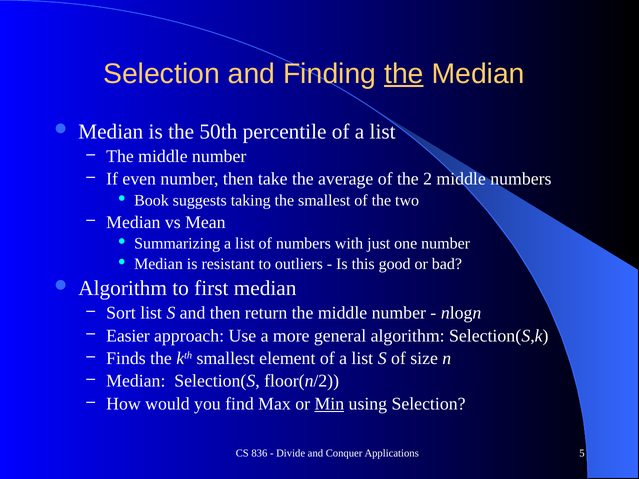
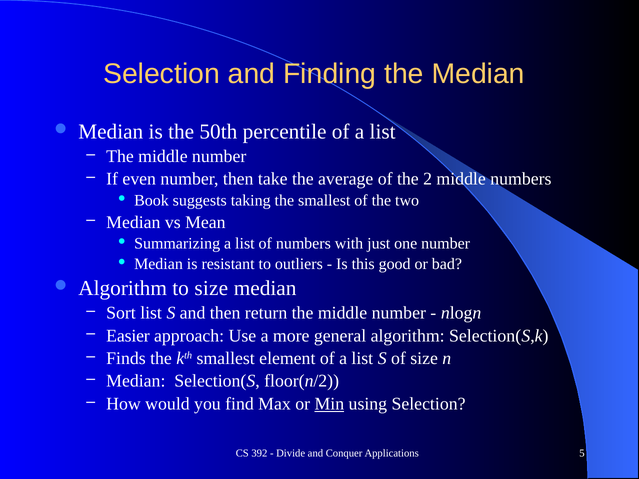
the underline: present -> none (404, 74)
to first: first -> size (211, 288)
836: 836 -> 392 (259, 453)
